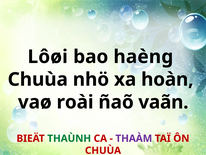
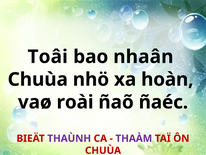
Lôøi: Lôøi -> Toâi (48, 57)
haèng: haèng -> nhaân (143, 57)
vaãn: vaãn -> ñaéc (163, 102)
THAÙNH colour: green -> purple (69, 138)
